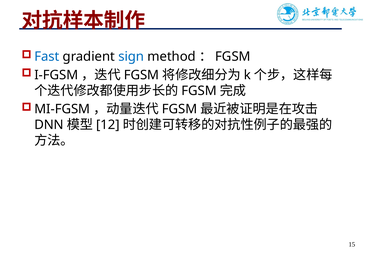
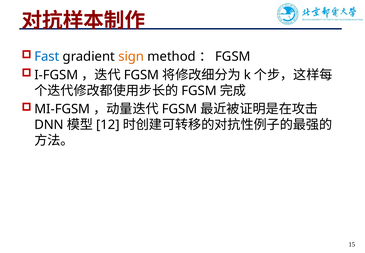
sign colour: blue -> orange (131, 57)
